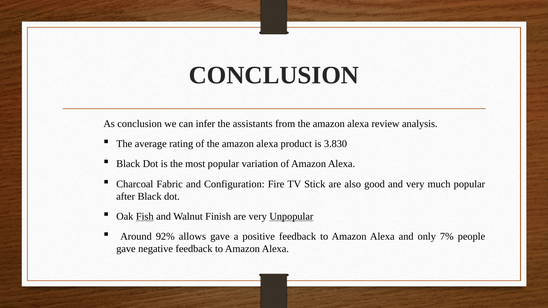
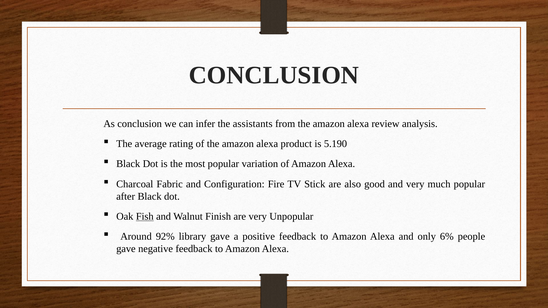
3.830: 3.830 -> 5.190 (336, 144)
Unpopular underline: present -> none (291, 217)
allows: allows -> library (192, 237)
7%: 7% -> 6% (447, 237)
